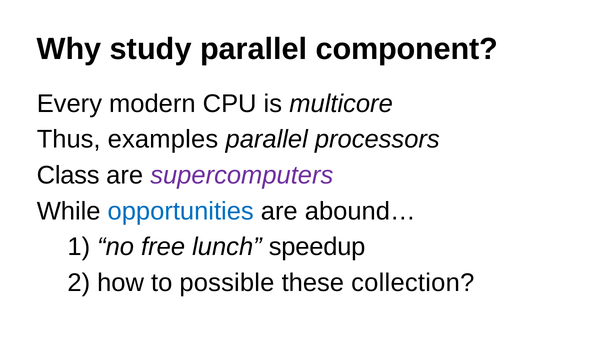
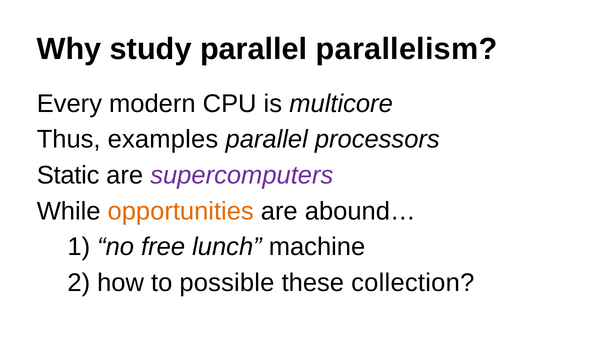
component: component -> parallelism (407, 49)
Class: Class -> Static (68, 175)
opportunities colour: blue -> orange (181, 211)
speedup: speedup -> machine (317, 247)
